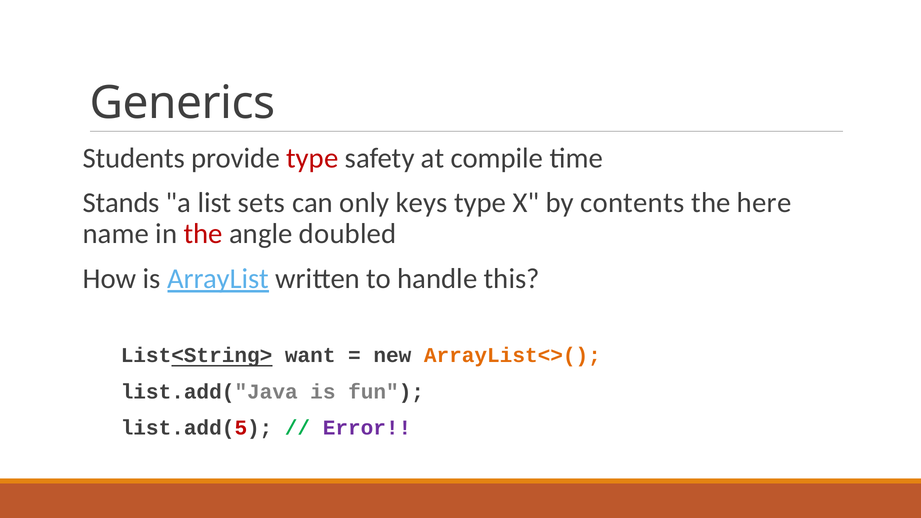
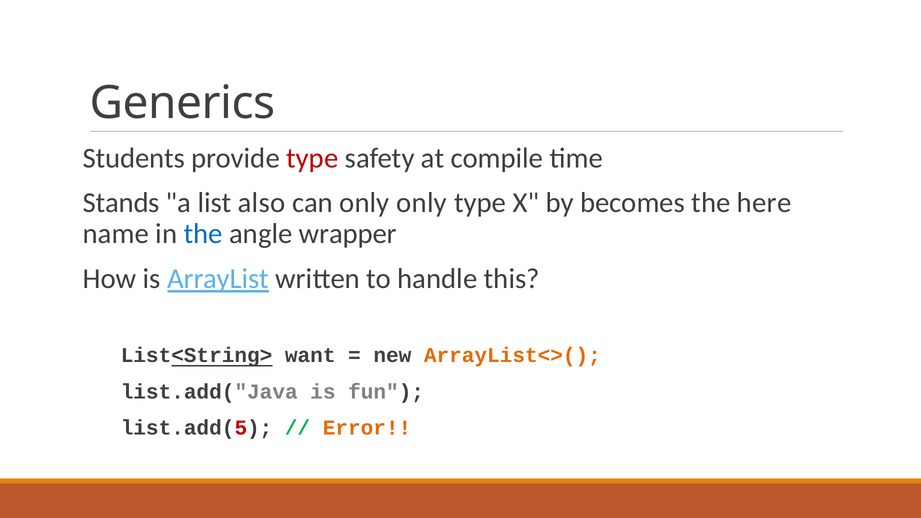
sets: sets -> also (262, 203)
only keys: keys -> only (422, 203)
contents: contents -> becomes (633, 203)
the colour: red -> blue (203, 234)
doubled: doubled -> wrapper (348, 234)
Error colour: purple -> orange (367, 428)
